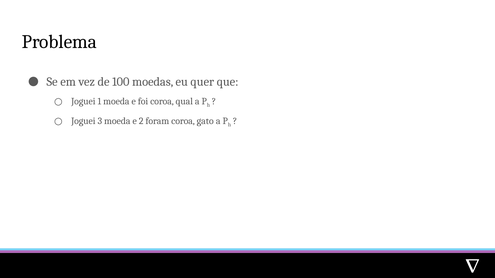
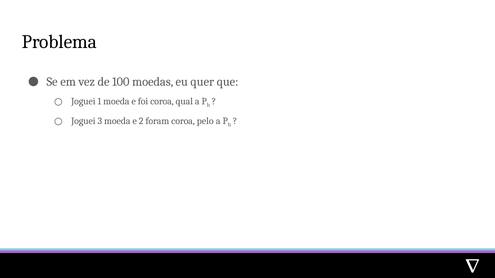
gato: gato -> pelo (205, 121)
